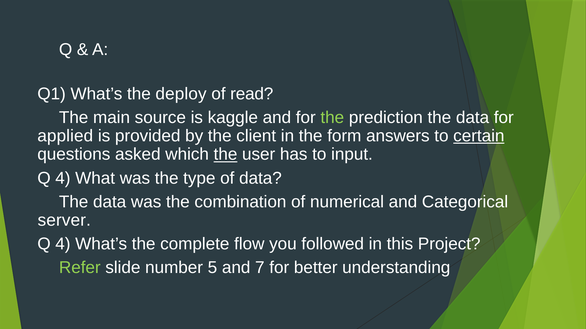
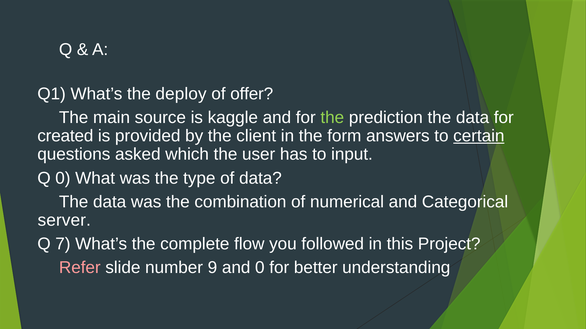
read: read -> offer (252, 94)
applied: applied -> created (65, 136)
the underline: present -> none (225, 155)
4: 4 -> 0 (63, 178)
4: 4 -> 7 (63, 244)
Refer colour: light green -> pink (80, 268)
5: 5 -> 9 (212, 268)
and 7: 7 -> 0 (260, 268)
